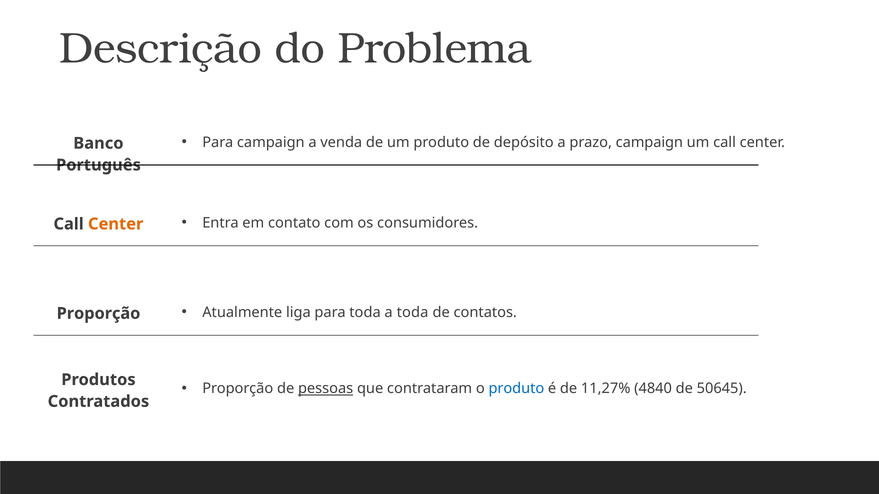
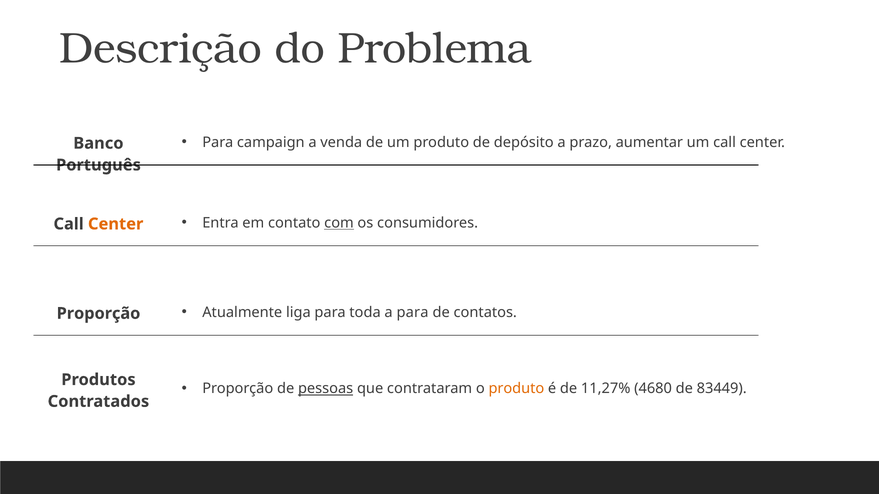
prazo campaign: campaign -> aumentar (649, 142)
com underline: none -> present (339, 223)
a toda: toda -> para (413, 313)
produto colour: blue -> orange (516, 389)
4840: 4840 -> 4680 (653, 389)
50645: 50645 -> 83449 (722, 389)
